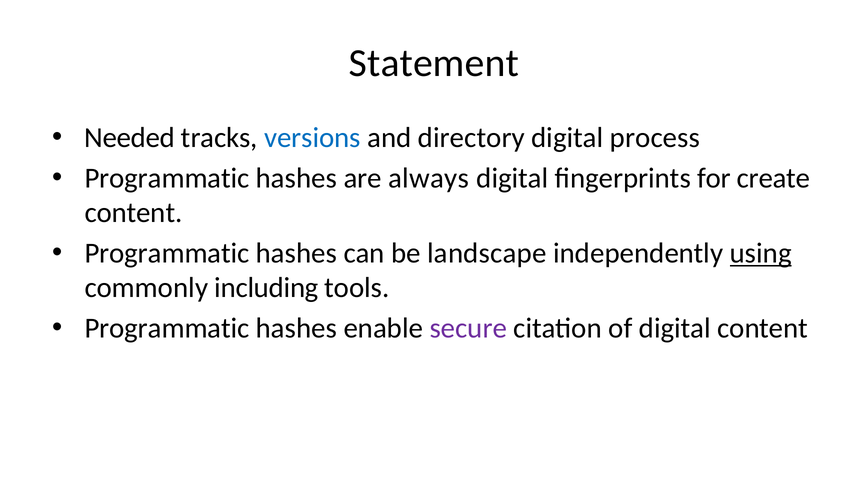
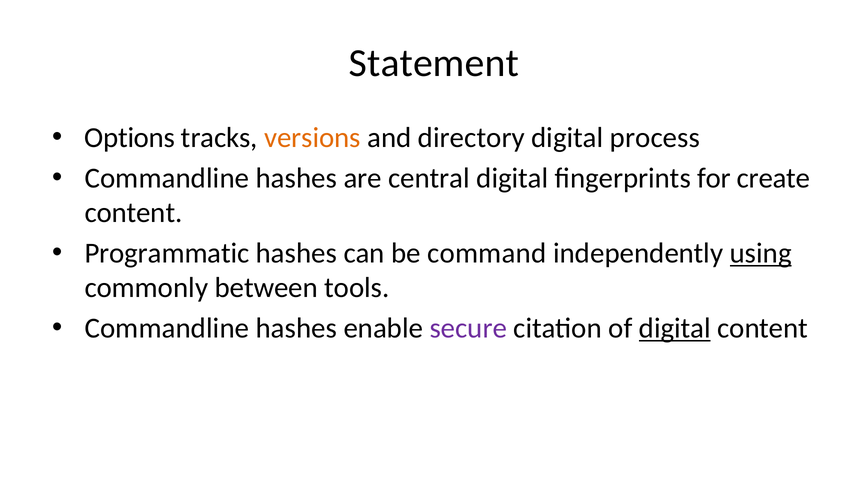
Needed: Needed -> Options (130, 138)
versions colour: blue -> orange (312, 138)
Programmatic: Programmatic -> Commandline (167, 178)
always: always -> central (429, 178)
landscape: landscape -> command (487, 253)
including: including -> between (266, 288)
Programmatic: Programmatic -> Commandline (167, 329)
digital underline: none -> present (675, 329)
